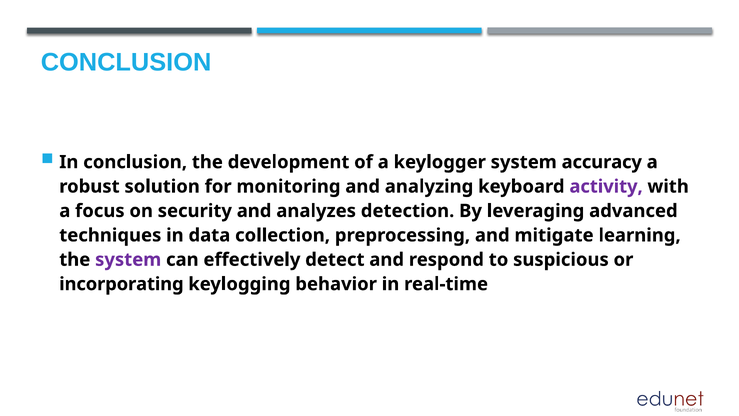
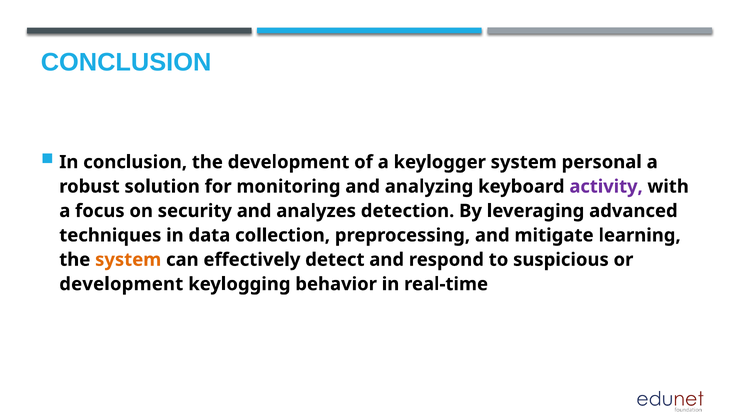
accuracy: accuracy -> personal (602, 162)
system colour: purple -> orange (128, 260)
incorporating: incorporating -> development (121, 284)
